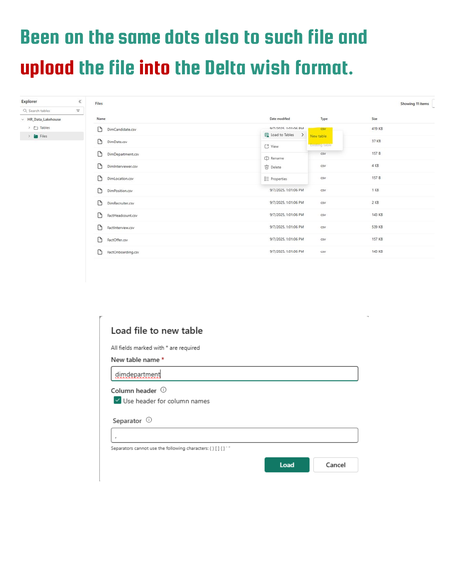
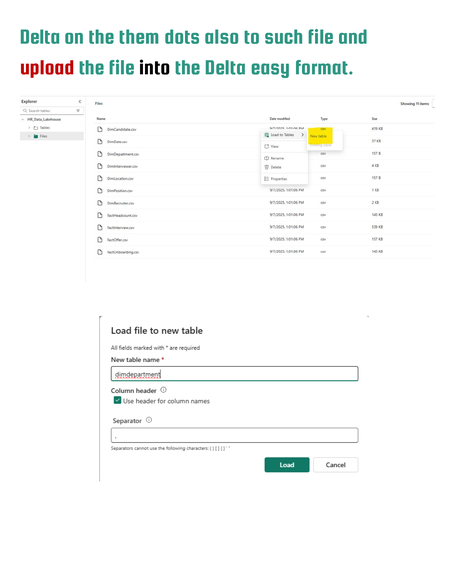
Been: Been -> Delta (40, 37)
same: same -> them (139, 37)
into colour: red -> black (155, 67)
wish: wish -> easy (270, 67)
